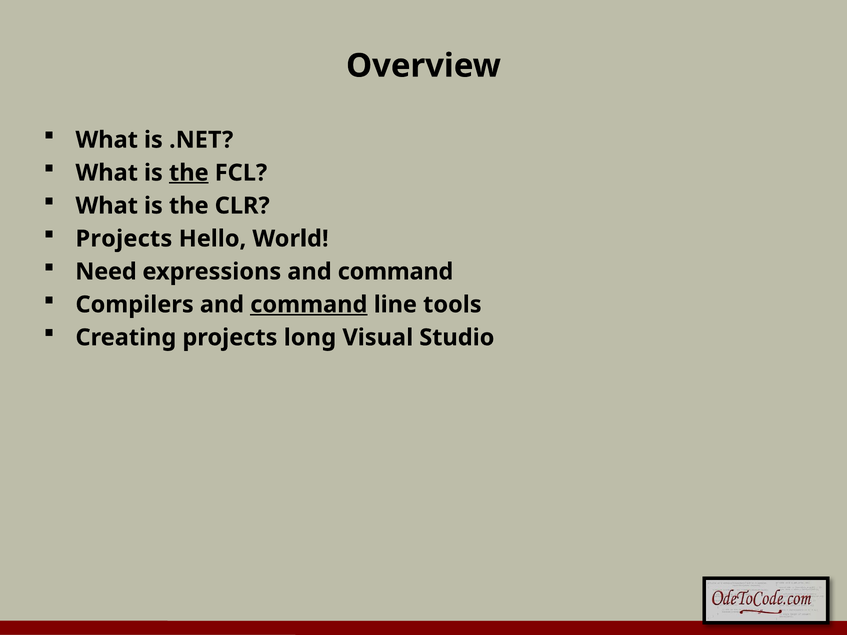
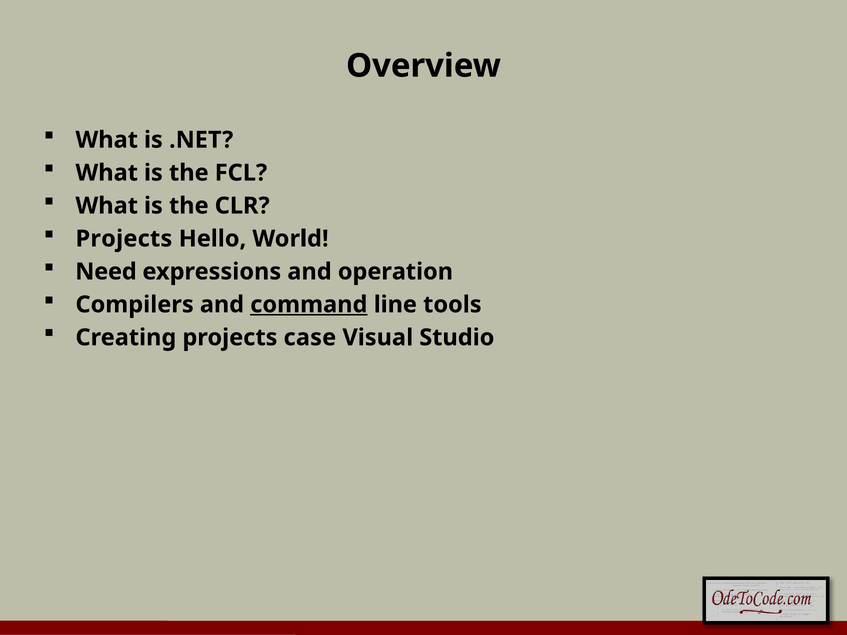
the underline: present -> none (189, 173)
expressions and command: command -> operation (395, 272)
long: long -> case (310, 338)
